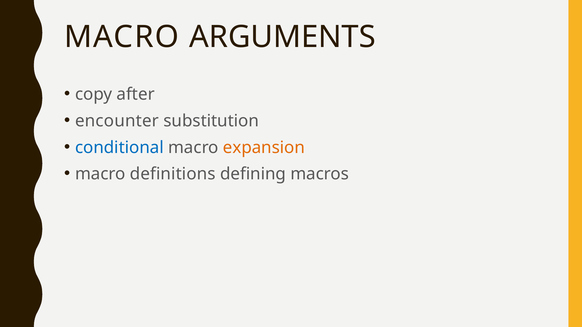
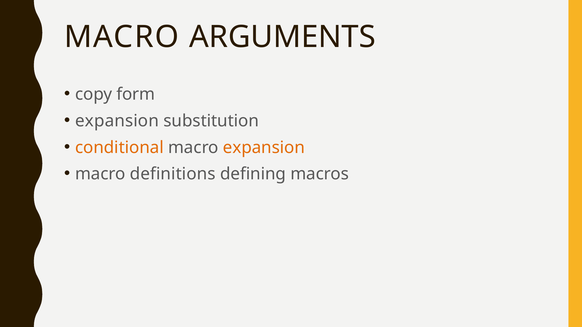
after: after -> form (136, 94)
encounter: encounter -> expansion (117, 121)
conditional colour: blue -> orange (119, 148)
